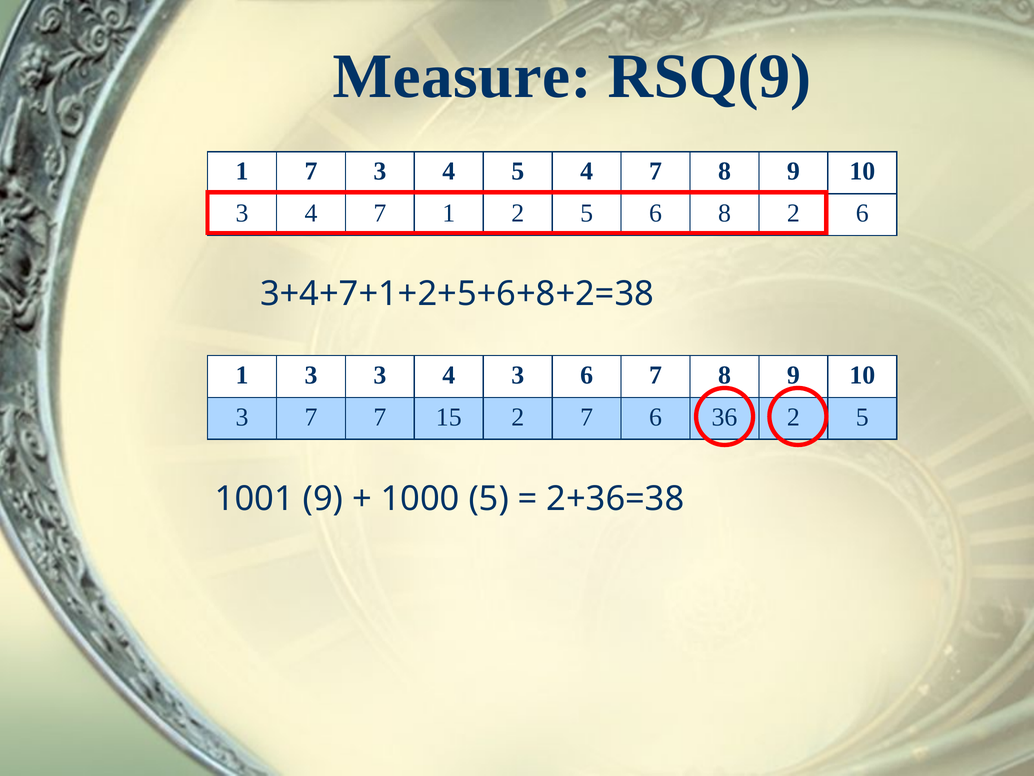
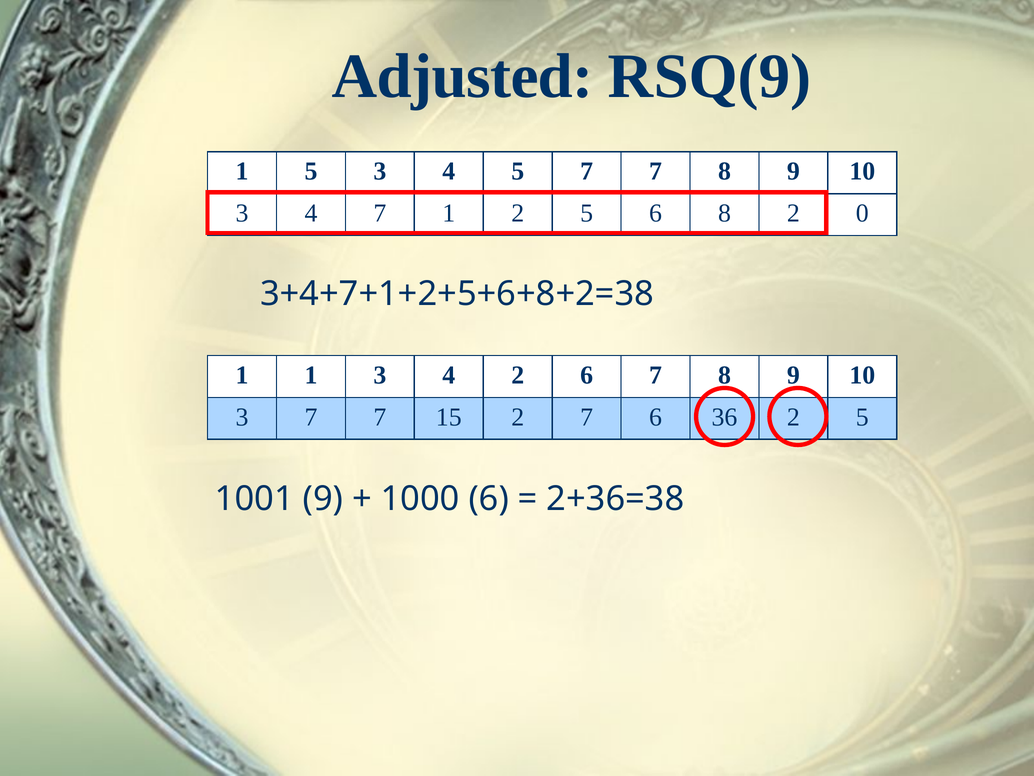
Measure: Measure -> Adjusted (463, 77)
1 7: 7 -> 5 (311, 171)
5 4: 4 -> 7 (587, 171)
2 6: 6 -> 0 (862, 213)
1 3: 3 -> 1 (311, 375)
4 3: 3 -> 2 (518, 375)
1000 5: 5 -> 6 (489, 498)
